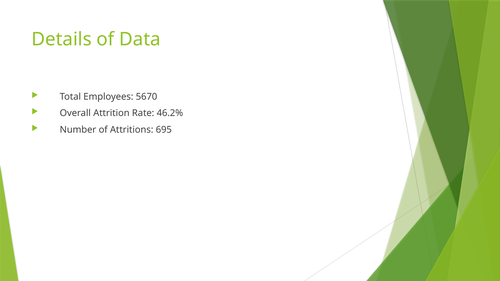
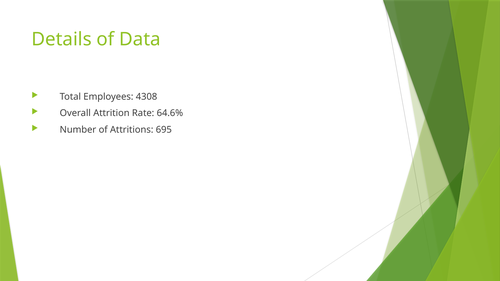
5670: 5670 -> 4308 (147, 97)
46.2%: 46.2% -> 64.6% (170, 113)
